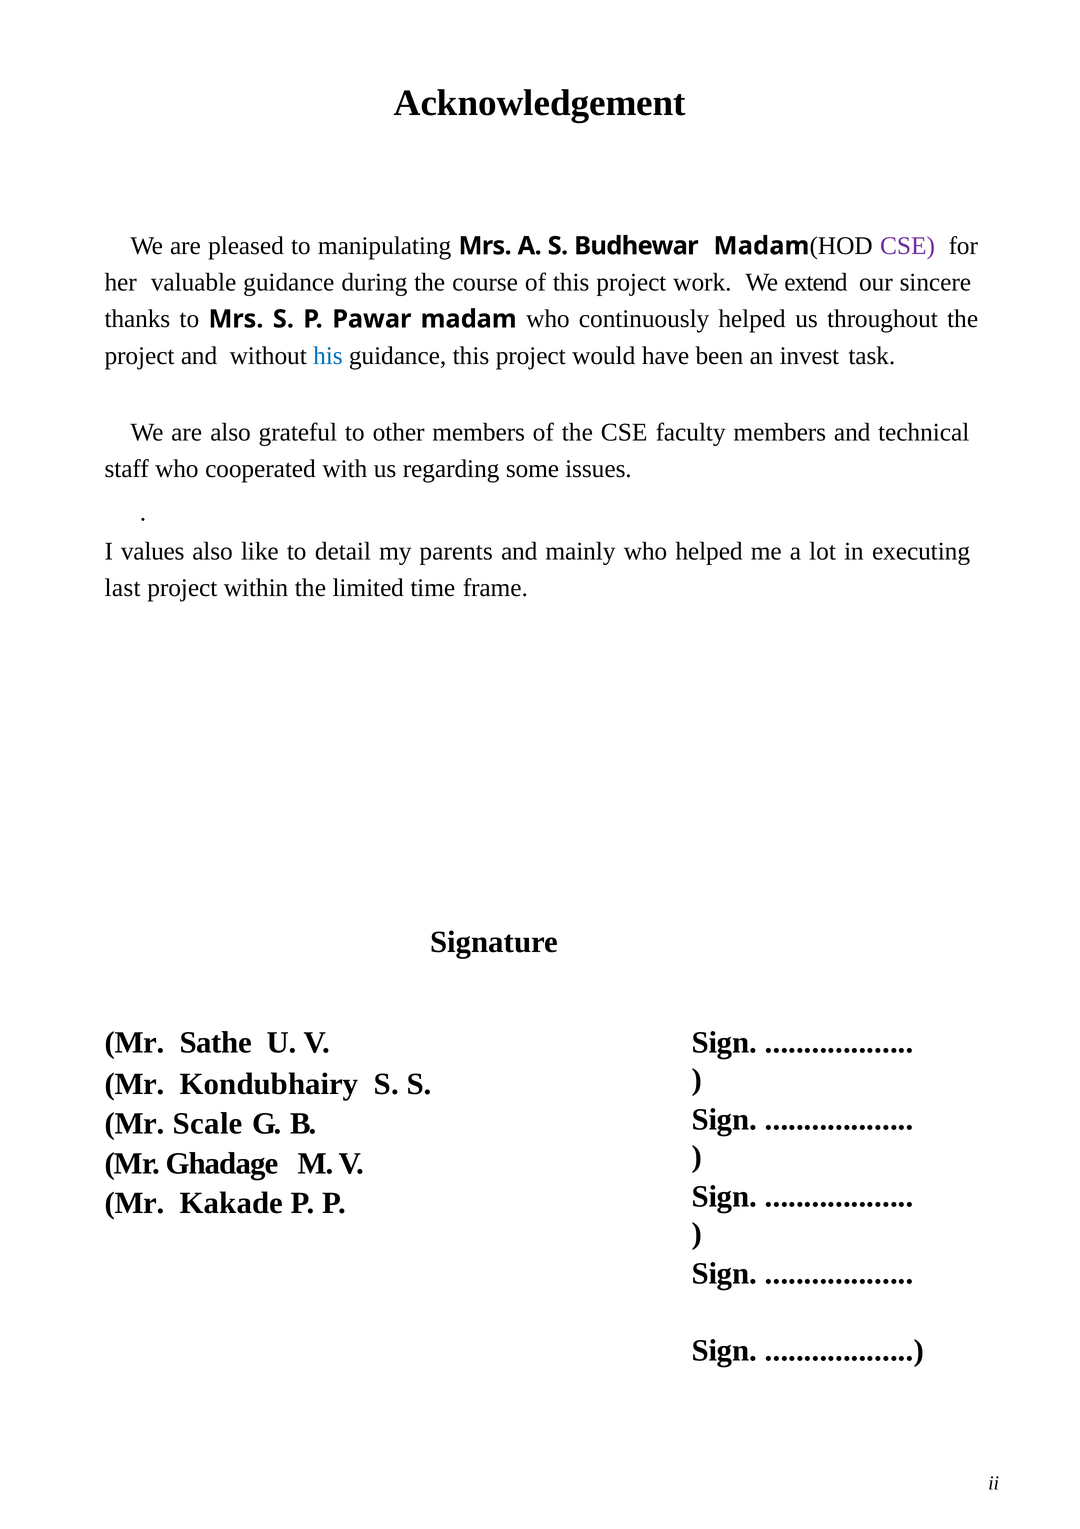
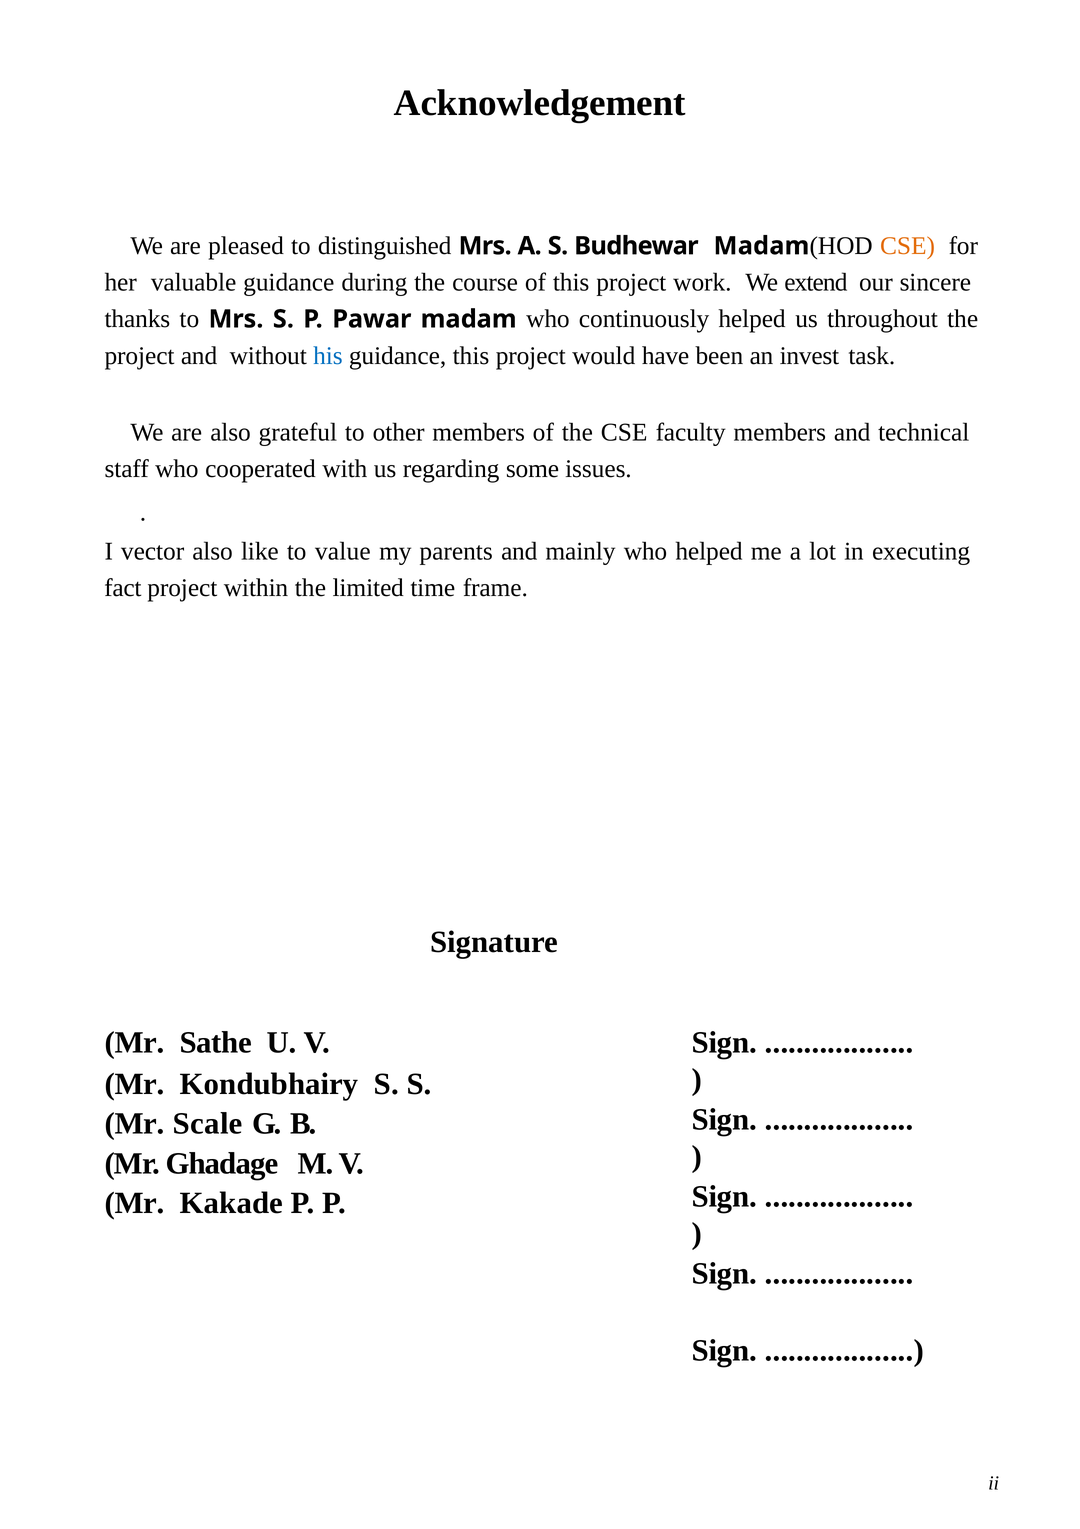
manipulating: manipulating -> distinguished (385, 246)
CSE colour: purple -> orange (908, 246)
values: values -> vector (153, 551)
detail: detail -> value (343, 551)
last: last -> fact (123, 588)
